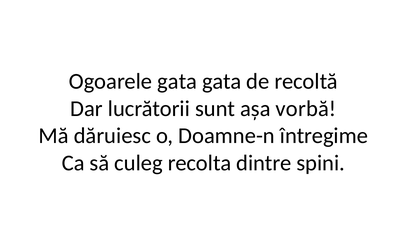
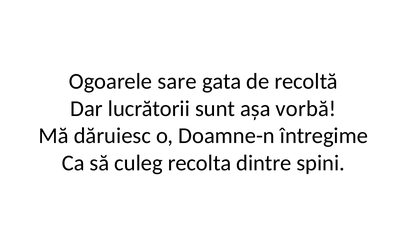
Ogoarele gata: gata -> sare (177, 81)
